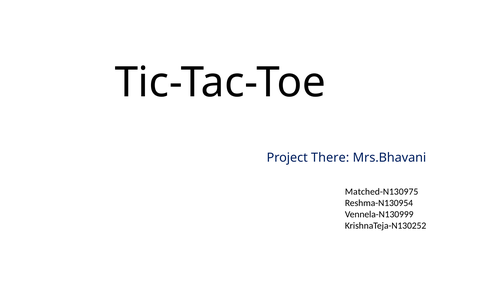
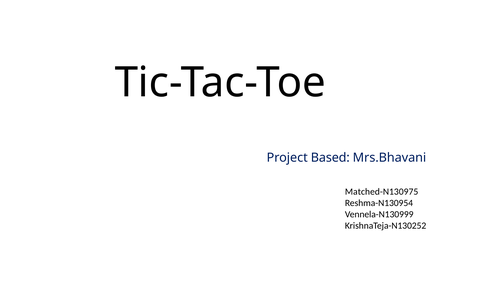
There: There -> Based (330, 158)
